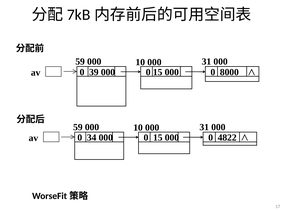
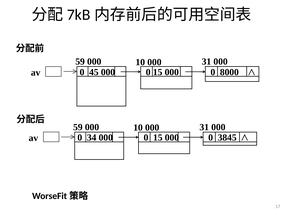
39: 39 -> 45 (94, 72)
4822: 4822 -> 3845 (227, 138)
